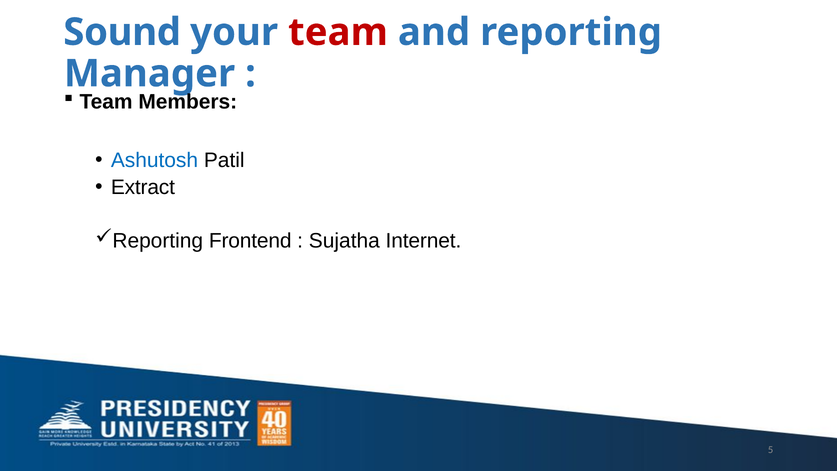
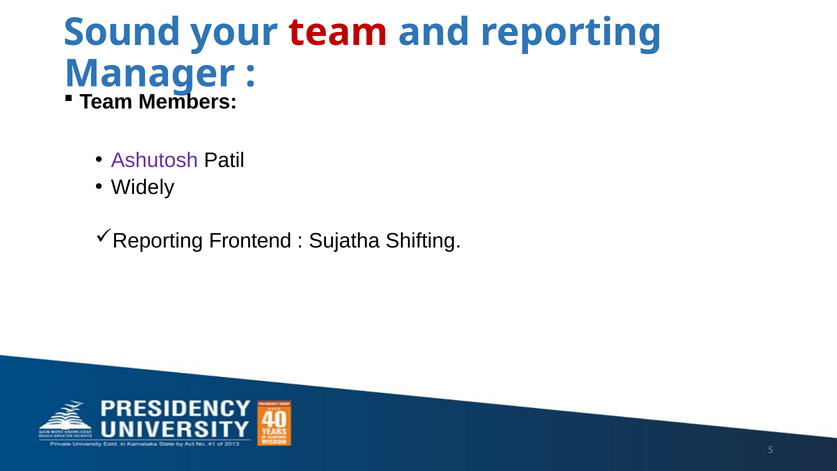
Ashutosh colour: blue -> purple (154, 160)
Extract: Extract -> Widely (143, 187)
Internet: Internet -> Shifting (423, 241)
